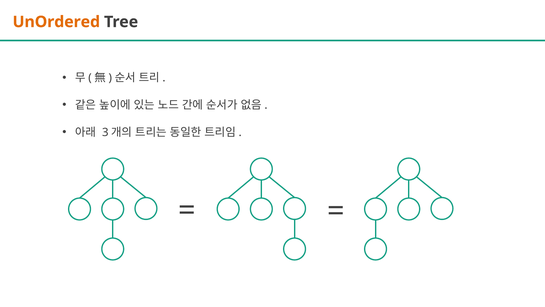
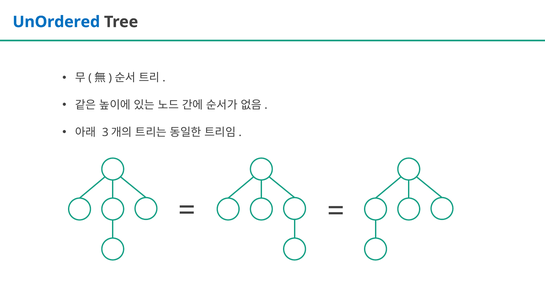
UnOrdered colour: orange -> blue (56, 22)
